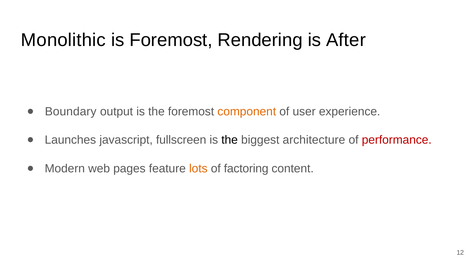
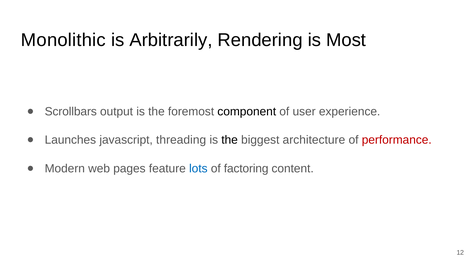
is Foremost: Foremost -> Arbitrarily (171, 40)
After: After -> Most (346, 40)
Boundary: Boundary -> Scrollbars (71, 112)
component colour: orange -> black (247, 112)
fullscreen: fullscreen -> threading (181, 140)
lots colour: orange -> blue (198, 169)
